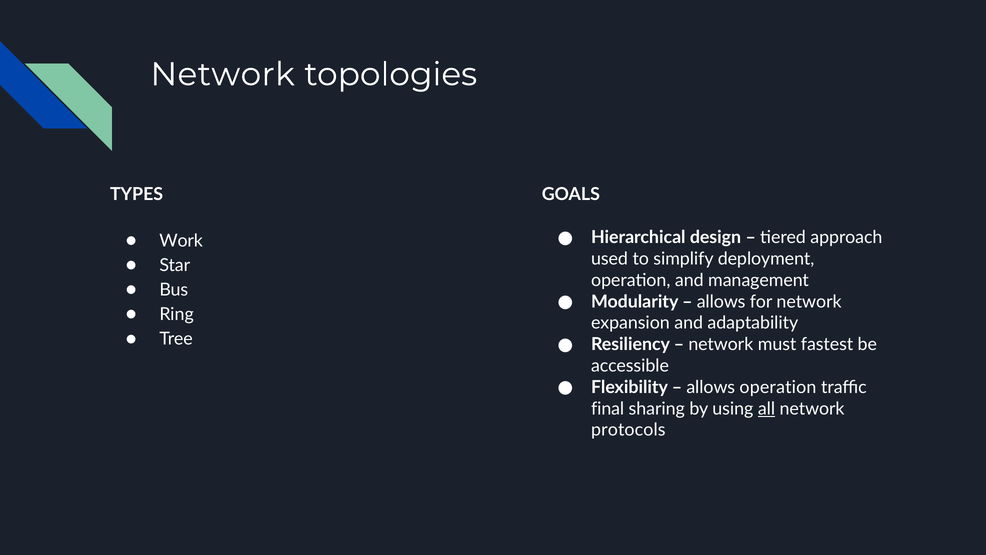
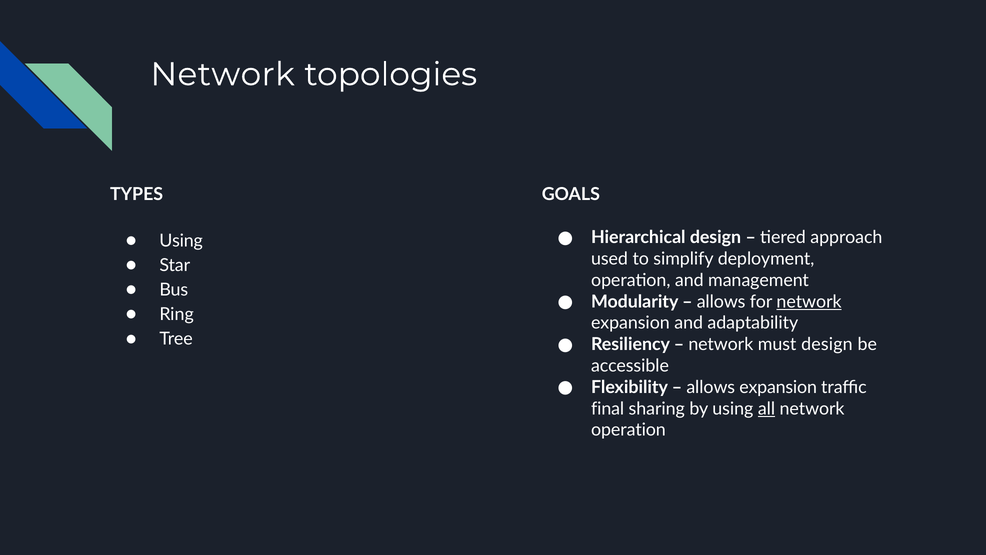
Work: Work -> Using (181, 240)
network underline: none -> present (809, 301)
must fastest: fastest -> design (827, 344)
allows operation: operation -> expansion (778, 387)
protocols: protocols -> operation (628, 430)
